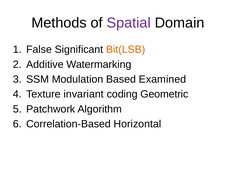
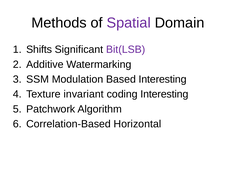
False: False -> Shifts (39, 49)
Bit(LSB colour: orange -> purple (126, 49)
Based Examined: Examined -> Interesting (163, 79)
coding Geometric: Geometric -> Interesting (164, 94)
